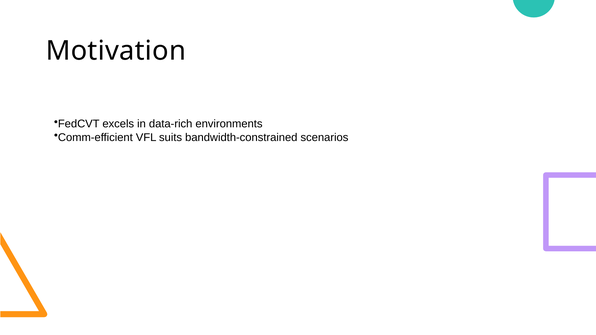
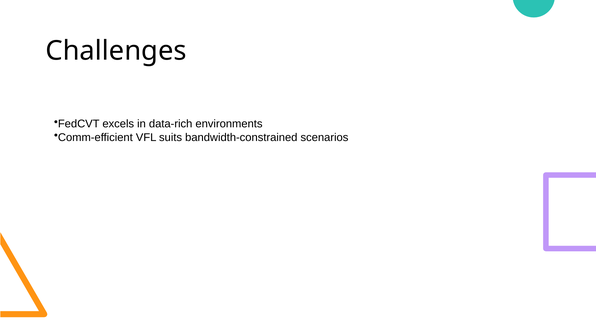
Motivation: Motivation -> Challenges (116, 51)
